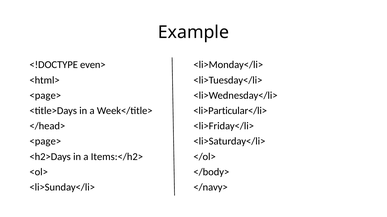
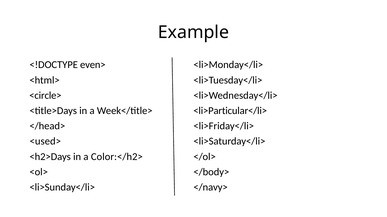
<page>: <page> -> <circle> (45, 96)
<page>: <page> -> <used> (45, 142)
Items:</h2>: Items:</h2> -> Color:</h2> (117, 157)
